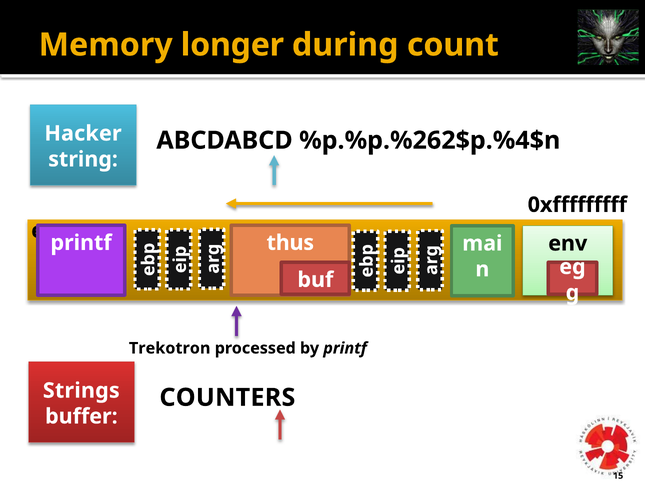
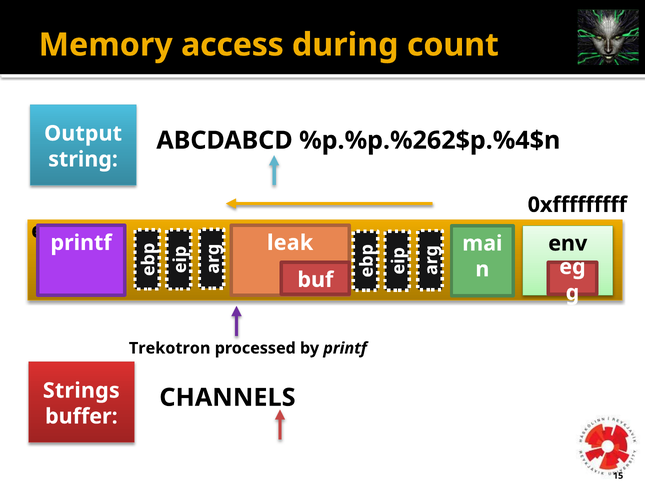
longer: longer -> access (232, 45)
Hacker: Hacker -> Output (83, 133)
thus: thus -> leak (290, 243)
COUNTERS: COUNTERS -> CHANNELS (227, 397)
